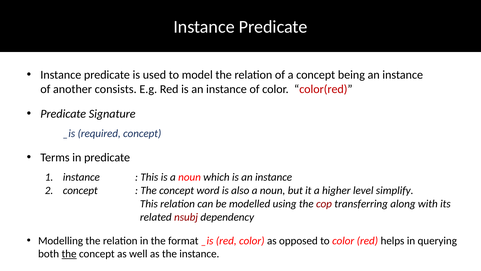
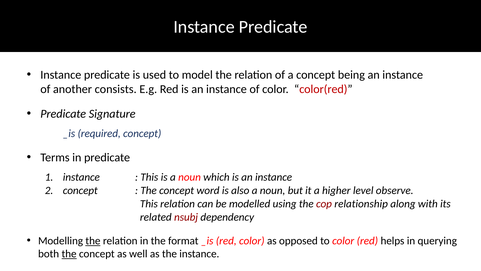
simplify: simplify -> observe (395, 190)
transferring: transferring -> relationship (361, 203)
the underline: none -> present (93, 240)
